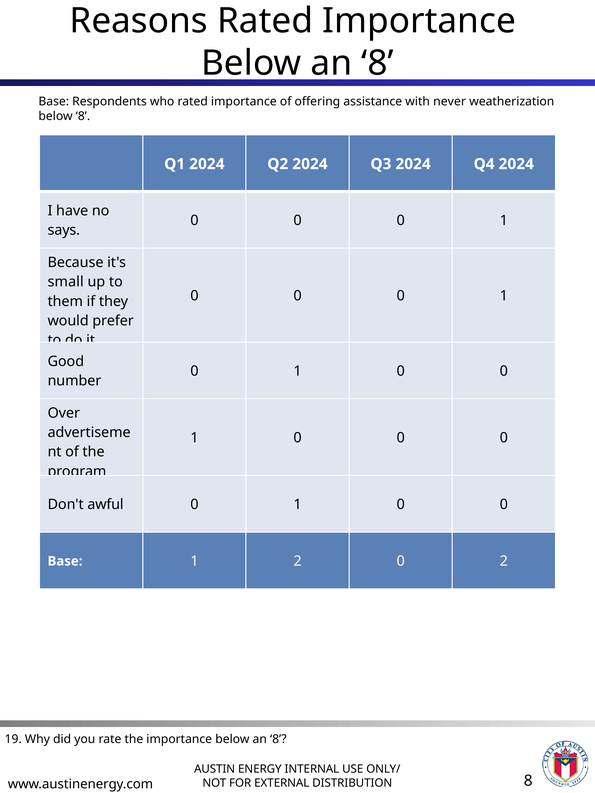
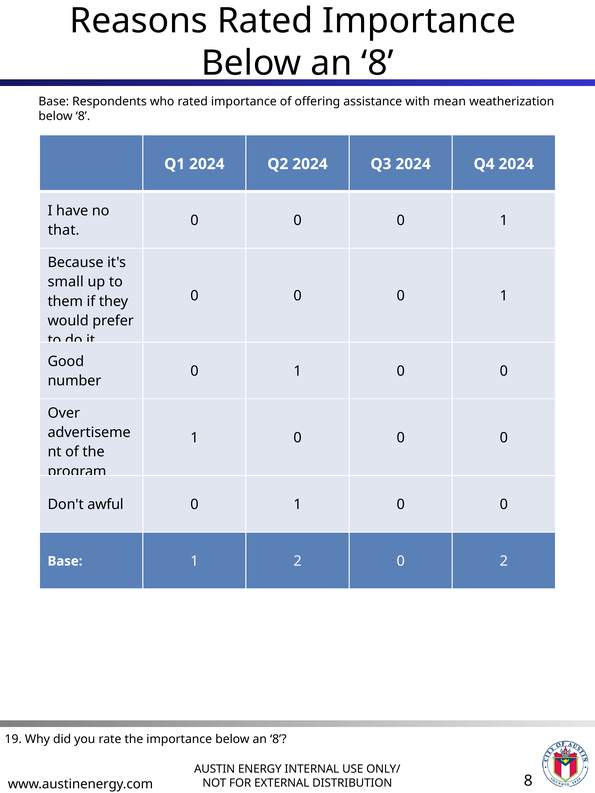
never: never -> mean (450, 102)
says: says -> that (64, 230)
